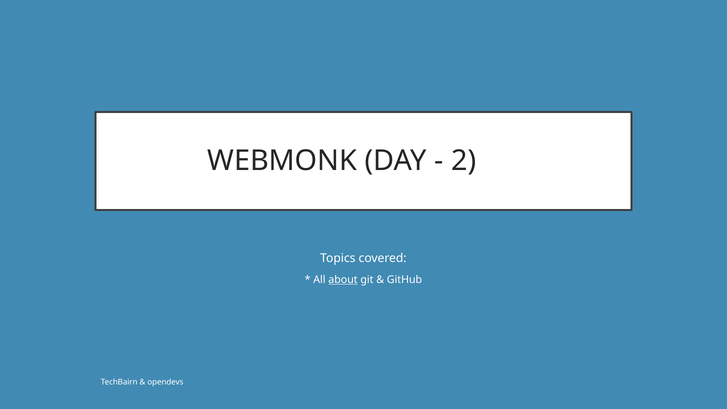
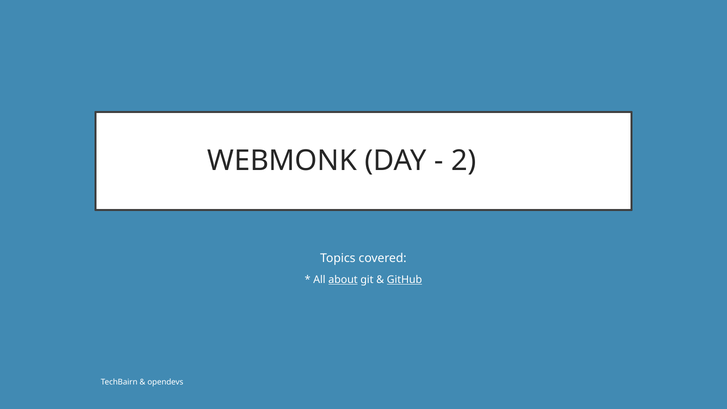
GitHub underline: none -> present (404, 280)
